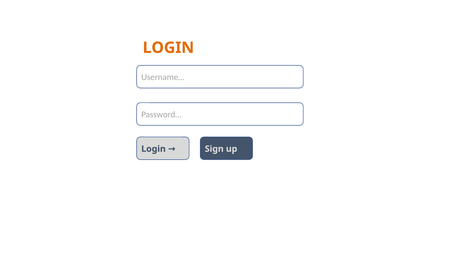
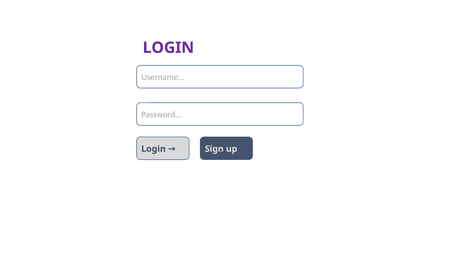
LOGIN colour: orange -> purple (168, 48)
